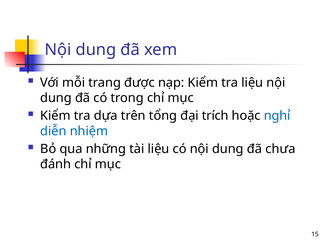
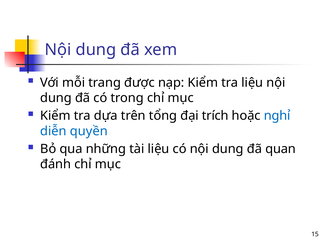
nhiệm: nhiệm -> quyền (89, 131)
chưa: chưa -> quan (281, 149)
